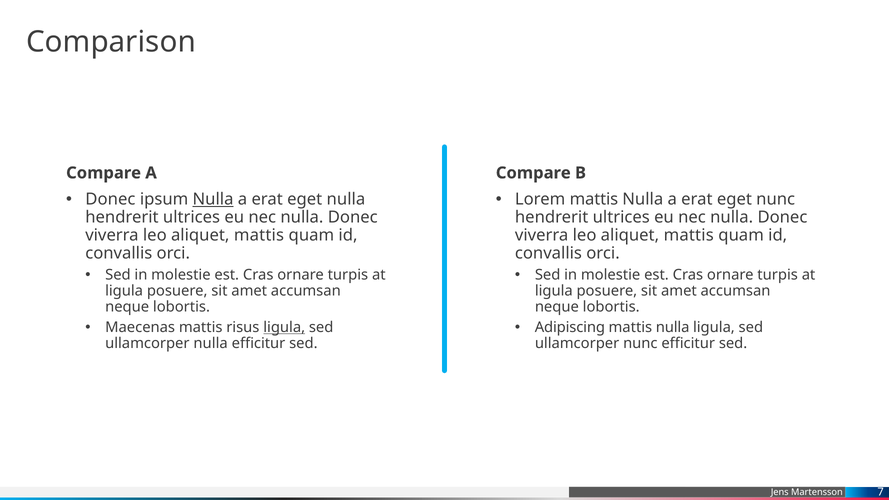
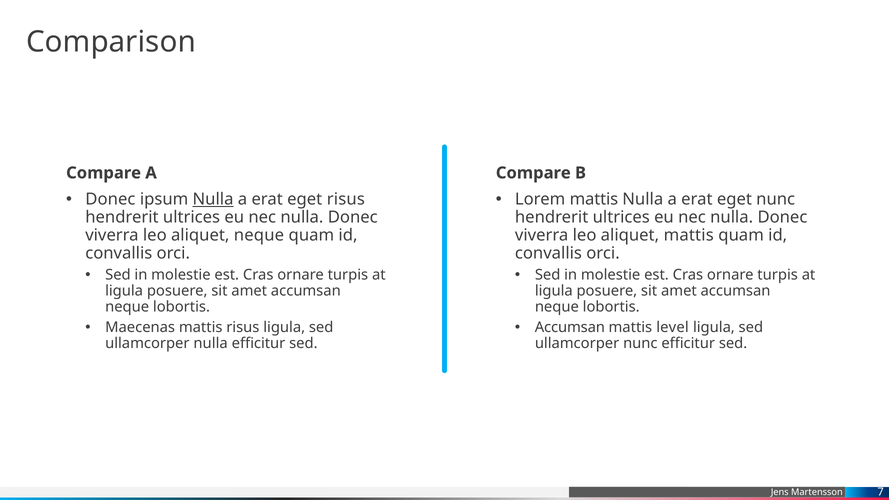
eget nulla: nulla -> risus (346, 199)
mattis: mattis -> neque (259, 235)
ligula underline: present -> none (284, 327)
Adipiscing: Adipiscing -> Accumsan (570, 327)
nulla: nulla -> level (672, 327)
